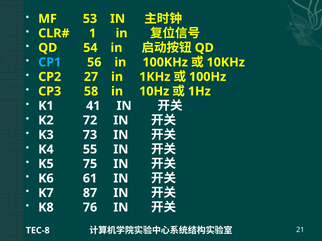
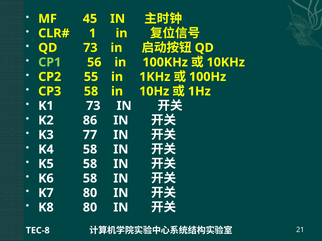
53: 53 -> 45 (90, 19)
QD 54: 54 -> 73 (90, 48)
CP1 colour: light blue -> light green (50, 62)
27: 27 -> 55 (91, 77)
K1 41: 41 -> 73 (93, 106)
72: 72 -> 86 (90, 121)
73: 73 -> 77 (90, 135)
K4 55: 55 -> 58 (90, 150)
K5 75: 75 -> 58 (90, 164)
K6 61: 61 -> 58 (90, 179)
K7 87: 87 -> 80 (90, 193)
K8 76: 76 -> 80 (90, 208)
